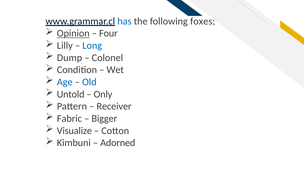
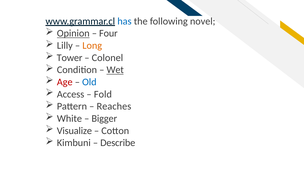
foxes: foxes -> novel (203, 21)
Long colour: blue -> orange (92, 46)
Dump: Dump -> Tower (70, 58)
Wet underline: none -> present (115, 70)
Age colour: blue -> red (65, 82)
Untold: Untold -> Access (71, 94)
Only: Only -> Fold (103, 94)
Receiver: Receiver -> Reaches (114, 106)
Fabric: Fabric -> White (69, 119)
Adorned: Adorned -> Describe (118, 143)
